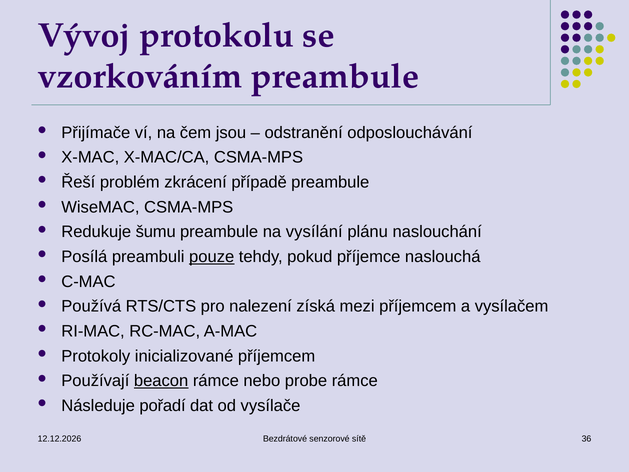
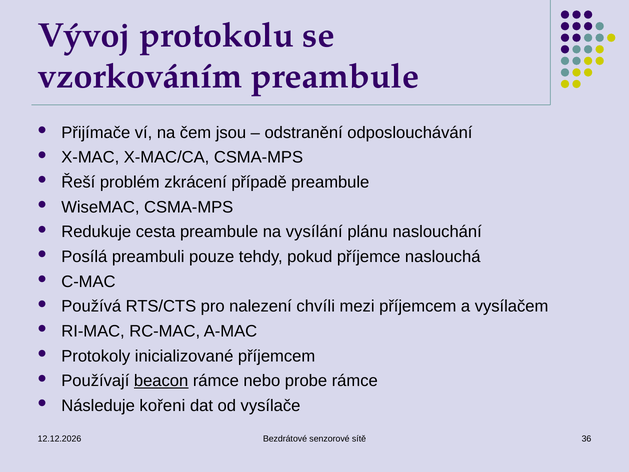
šumu: šumu -> cesta (156, 232)
pouze underline: present -> none (212, 257)
získá: získá -> chvíli (316, 306)
pořadí: pořadí -> kořeni (162, 405)
